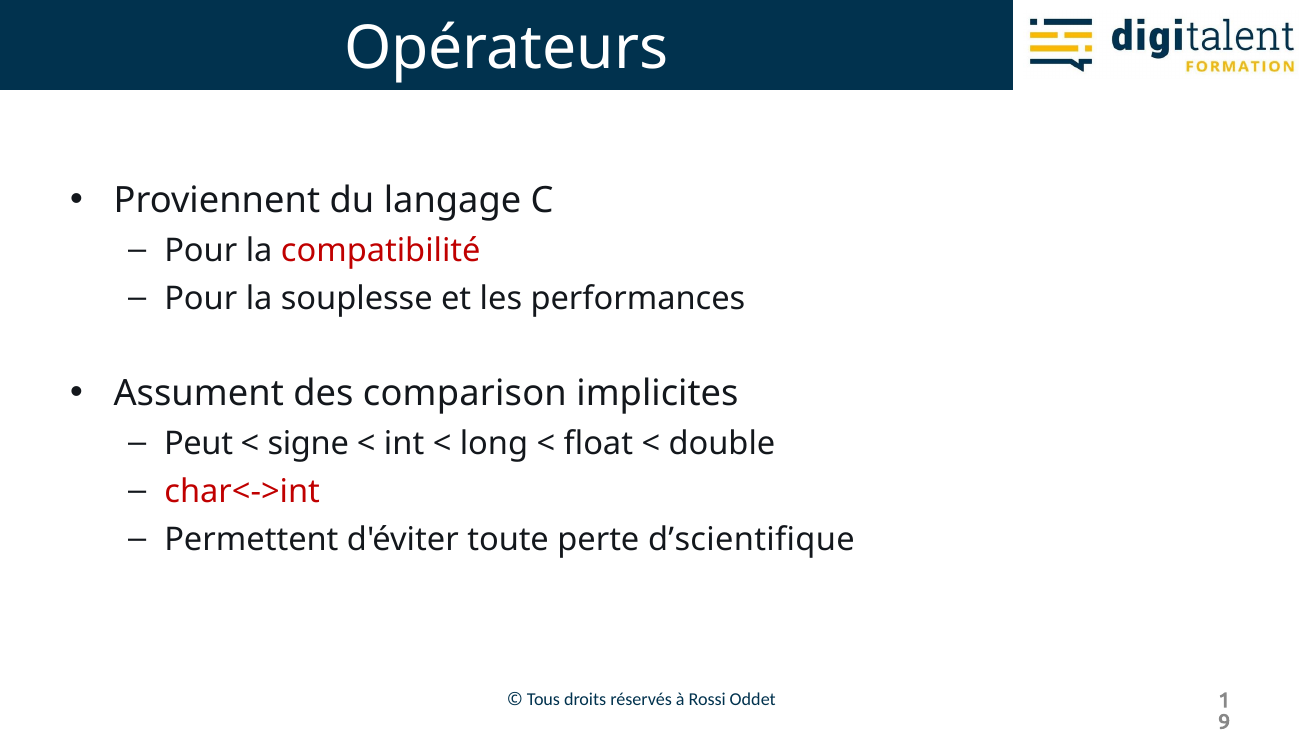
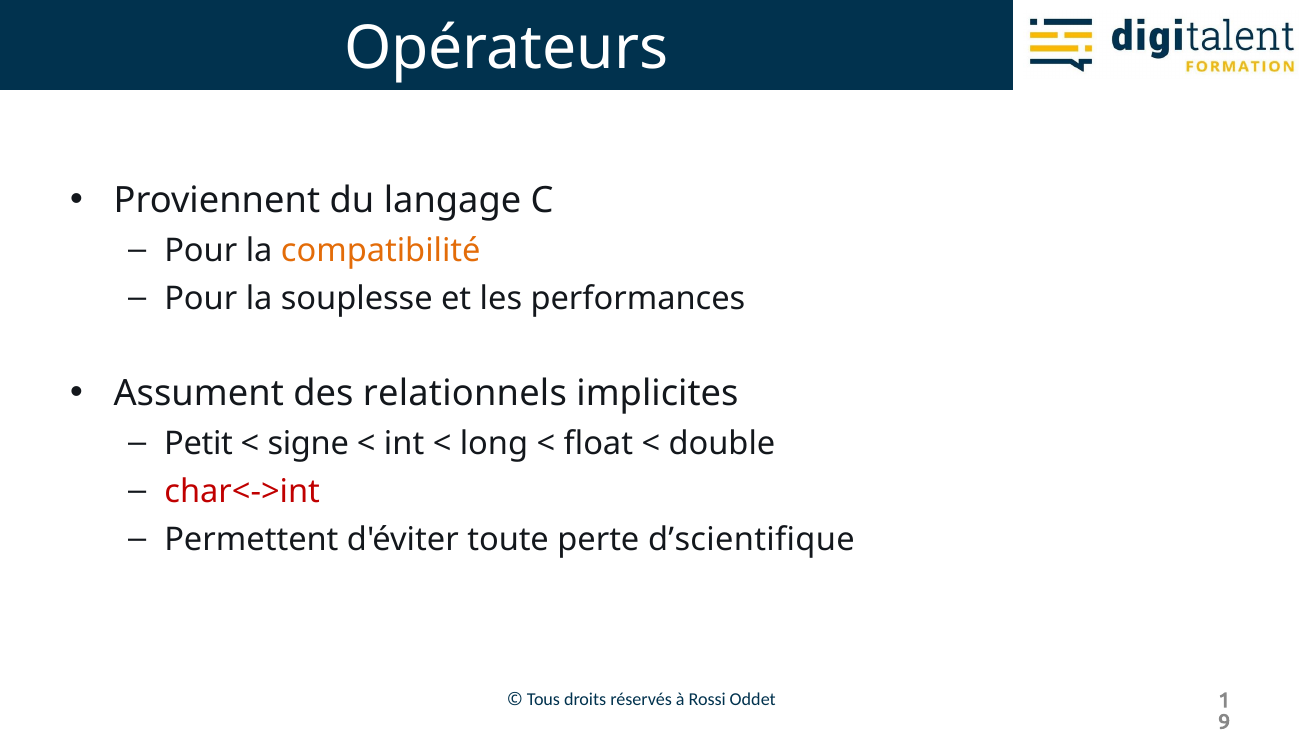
compatibilité colour: red -> orange (381, 251)
comparison: comparison -> relationnels (465, 394)
Peut: Peut -> Petit (199, 444)
